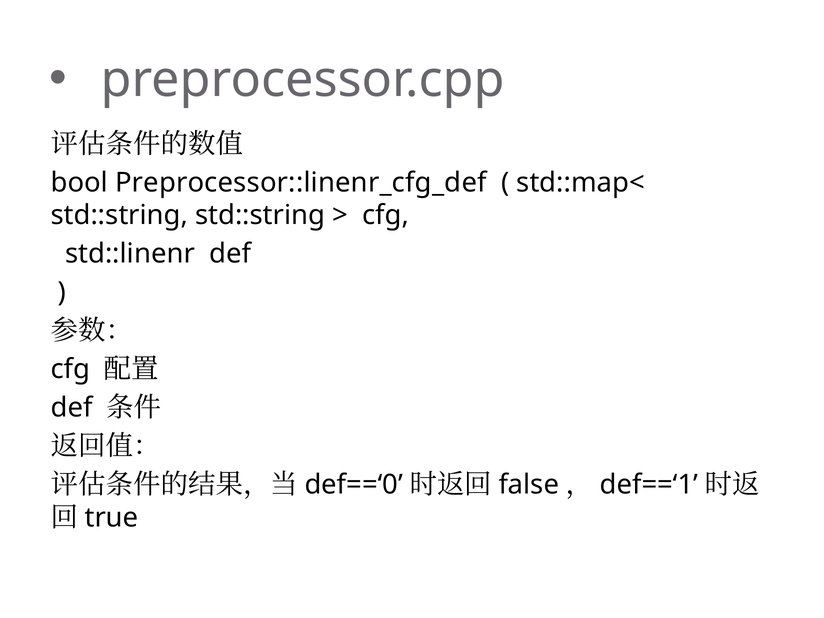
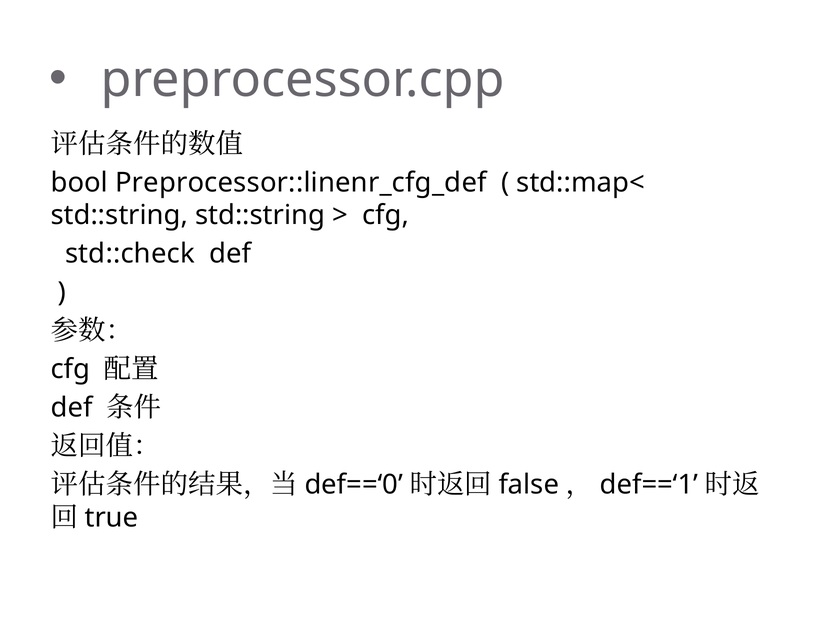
std::linenr: std::linenr -> std::check (130, 254)
